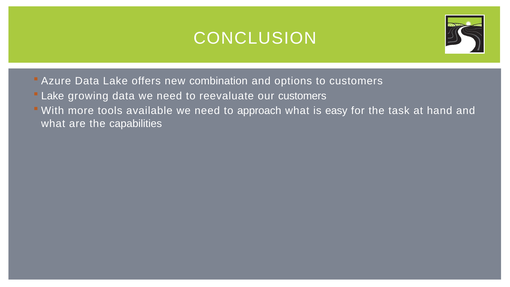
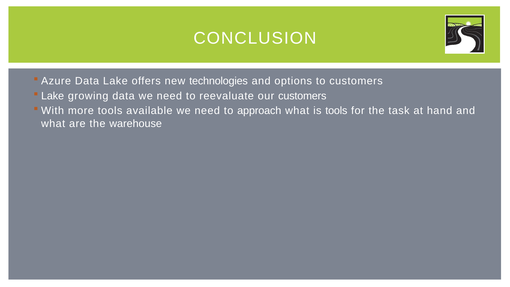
combination: combination -> technologies (219, 81)
is easy: easy -> tools (336, 111)
capabilities: capabilities -> warehouse (136, 124)
